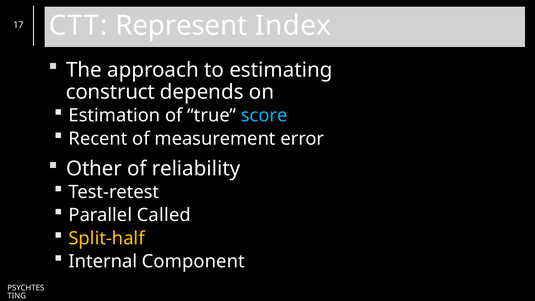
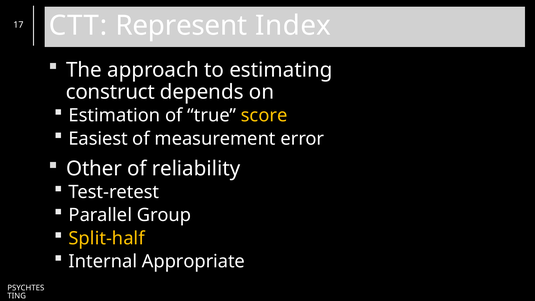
score colour: light blue -> yellow (264, 115)
Recent: Recent -> Easiest (98, 139)
Called: Called -> Group (164, 215)
Component: Component -> Appropriate (193, 262)
